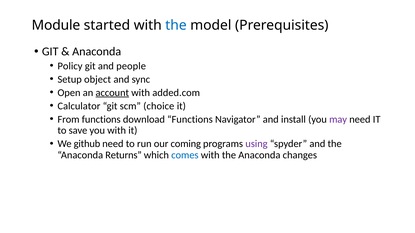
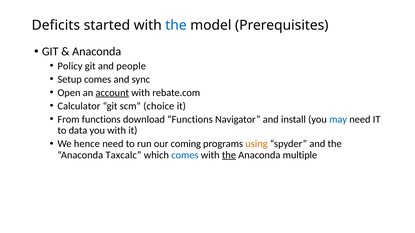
Module: Module -> Deficits (56, 25)
Setup object: object -> comes (98, 79)
added.com: added.com -> rebate.com (176, 93)
may colour: purple -> blue (338, 120)
save: save -> data (78, 131)
github: github -> hence (87, 144)
using colour: purple -> orange (256, 144)
Returns: Returns -> Taxcalc (123, 155)
the underline: none -> present (229, 155)
changes: changes -> multiple (300, 155)
